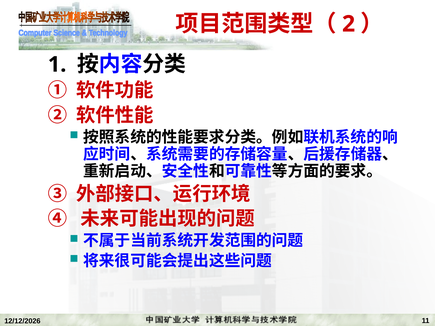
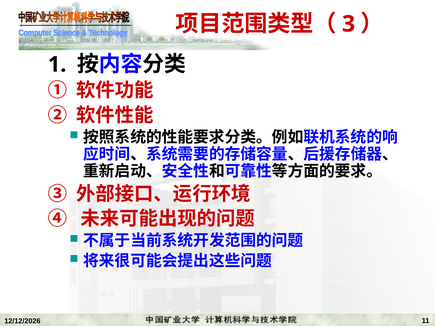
2: 2 -> 3 (349, 24)
